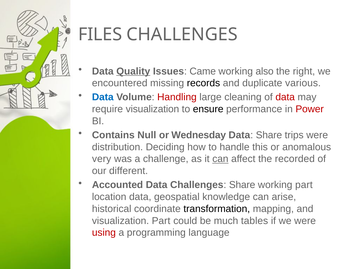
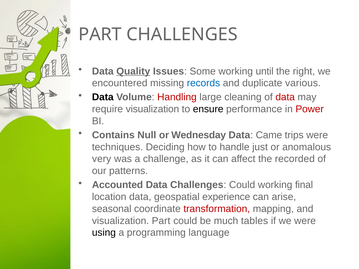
FILES: FILES -> PART (100, 34)
Came: Came -> Some (203, 71)
also: also -> until (265, 71)
records colour: black -> blue (203, 83)
Data colour: blue -> black (103, 97)
Data Share: Share -> Came (269, 135)
distribution: distribution -> techniques (117, 147)
this: this -> just (260, 147)
can underline: present -> none (220, 159)
different: different -> patterns (129, 171)
Challenges Share: Share -> Could (242, 185)
working part: part -> final (304, 185)
knowledge: knowledge -> experience (226, 197)
historical: historical -> seasonal (112, 209)
transformation colour: black -> red (217, 209)
using colour: red -> black (104, 233)
